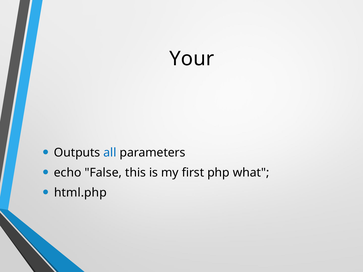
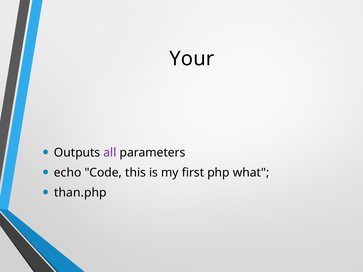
all colour: blue -> purple (110, 153)
False: False -> Code (103, 173)
html.php: html.php -> than.php (80, 193)
